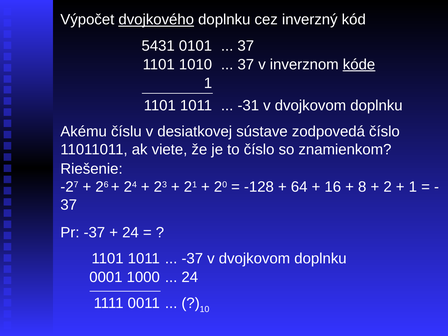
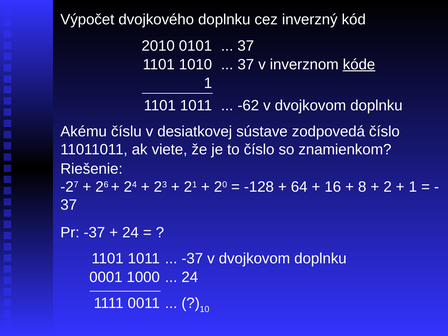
dvojkového underline: present -> none (156, 20)
5431: 5431 -> 2010 (158, 46)
-31: -31 -> -62 (248, 106)
